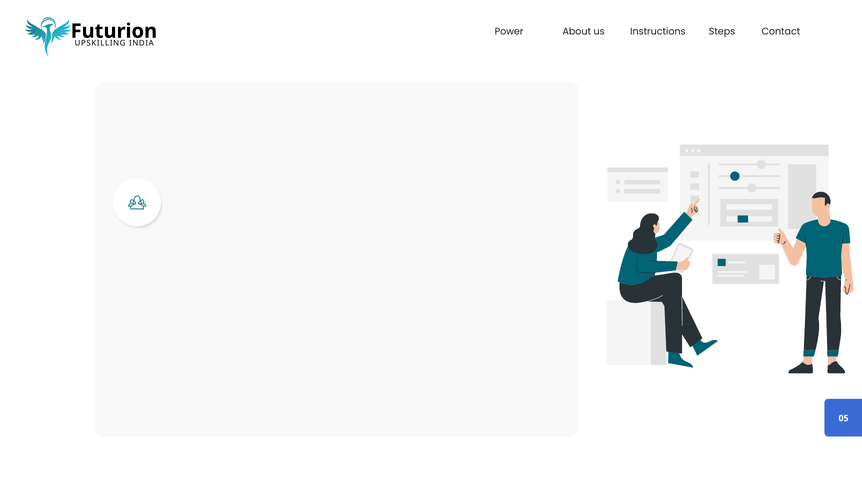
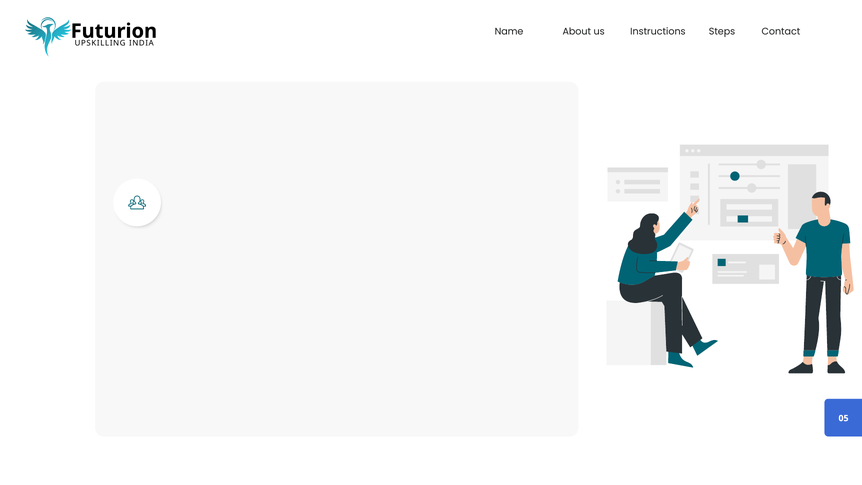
Power: Power -> Name (509, 31)
